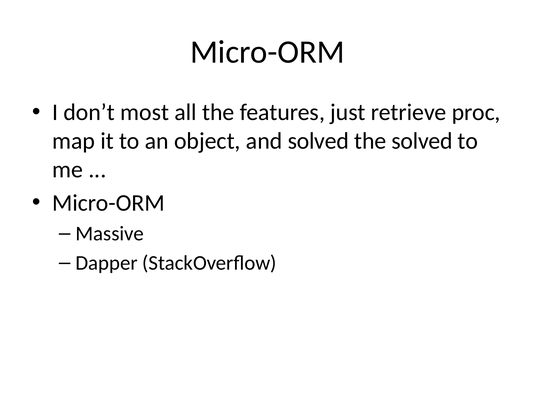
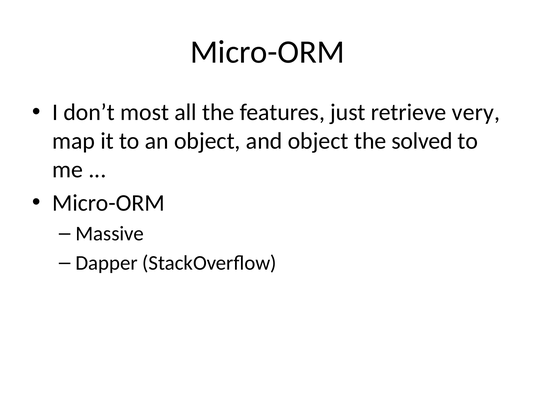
proc: proc -> very (476, 112)
and solved: solved -> object (318, 141)
